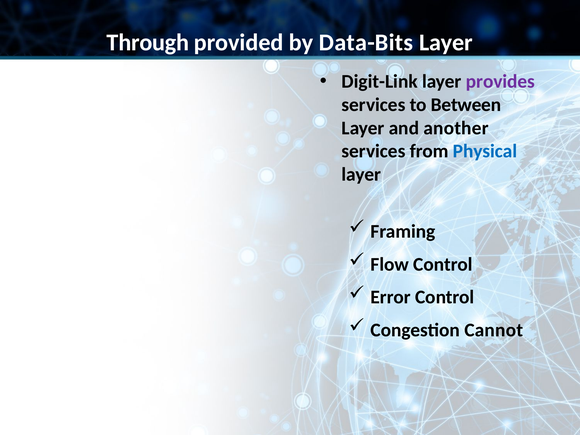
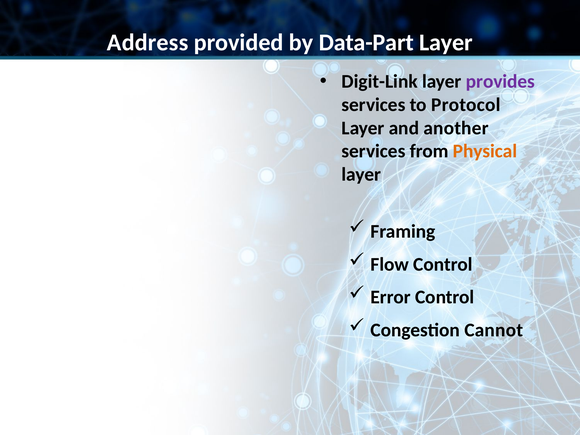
Through: Through -> Address (148, 42)
Data-Bits: Data-Bits -> Data-Part (366, 42)
Between: Between -> Protocol (466, 105)
Physical colour: blue -> orange (485, 151)
